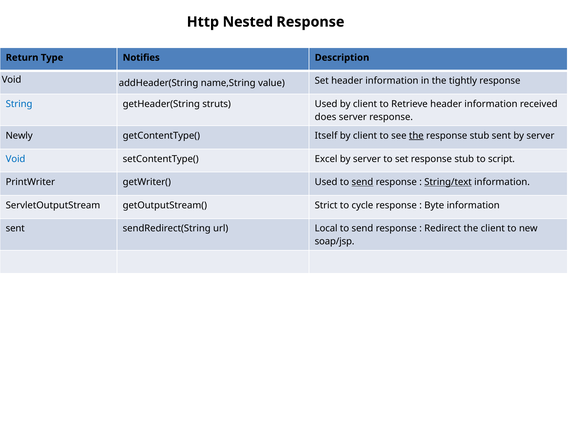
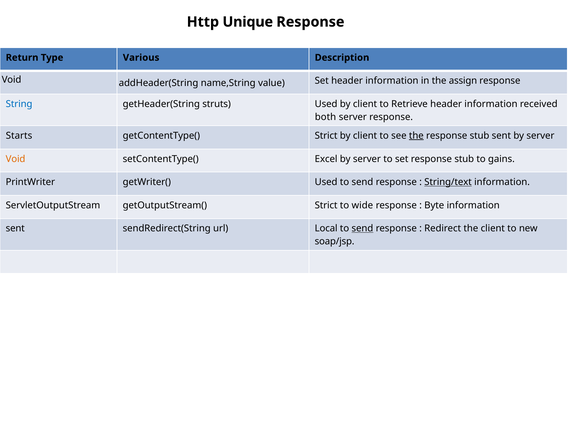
Nested: Nested -> Unique (248, 22)
Notifies: Notifies -> Various (141, 58)
tightly: tightly -> assign (463, 81)
does: does -> both (325, 117)
Newly: Newly -> Starts (19, 136)
getContentType( Itself: Itself -> Strict (326, 136)
Void colour: blue -> orange (16, 159)
script: script -> gains (501, 159)
send underline: present -> none (362, 182)
cycle: cycle -> wide (362, 205)
send underline: none -> present (362, 228)
